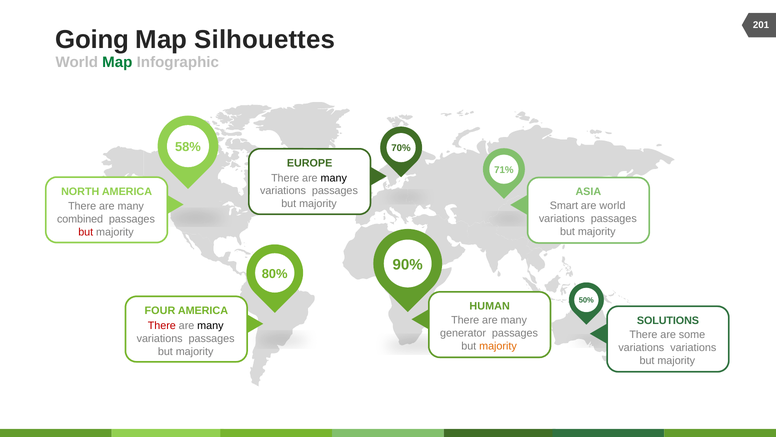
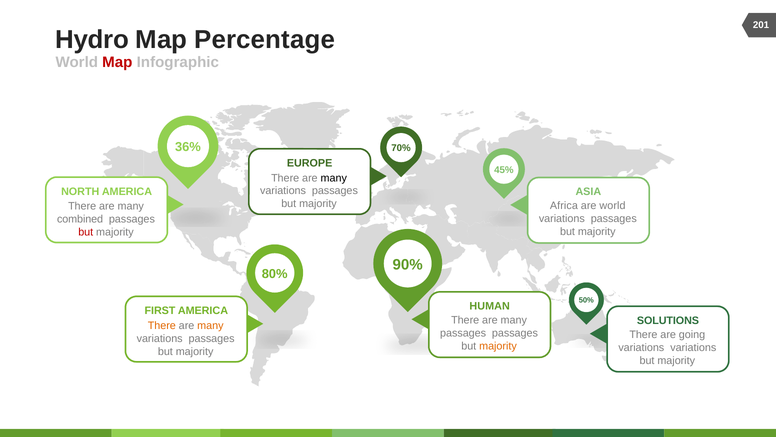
Going: Going -> Hydro (92, 39)
Silhouettes: Silhouettes -> Percentage (265, 39)
Map colour: green -> red (117, 62)
58%: 58% -> 36% (188, 147)
71%: 71% -> 45% (504, 170)
Smart: Smart -> Africa (564, 206)
FOUR: FOUR -> FIRST (160, 310)
There colour: red -> orange (162, 325)
many colour: black -> orange (210, 325)
generator: generator -> passages (463, 333)
some: some -> going (692, 334)
